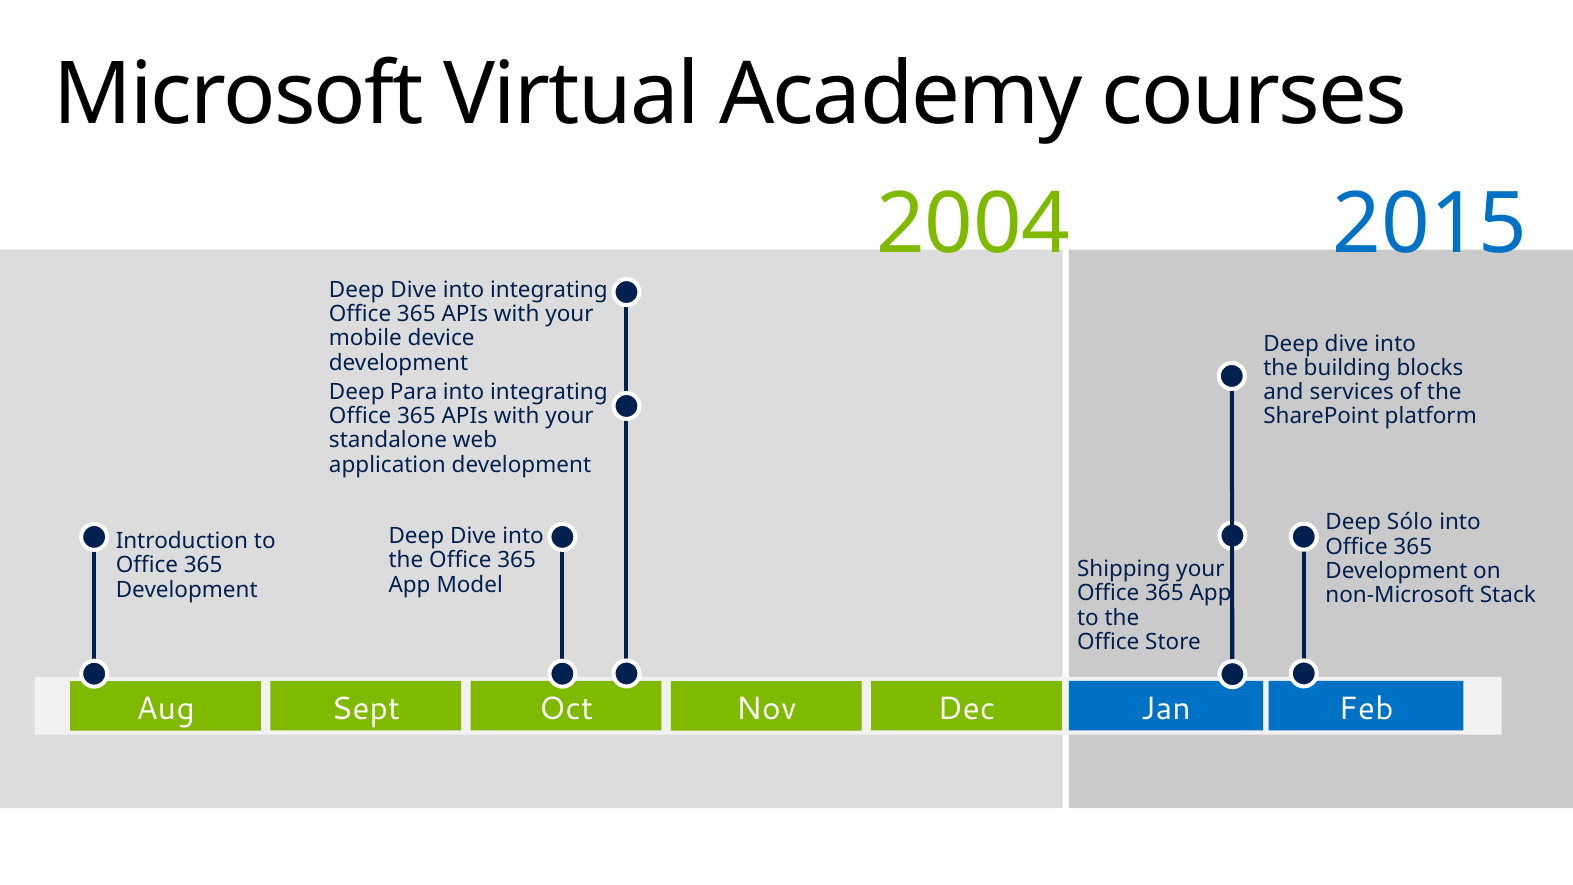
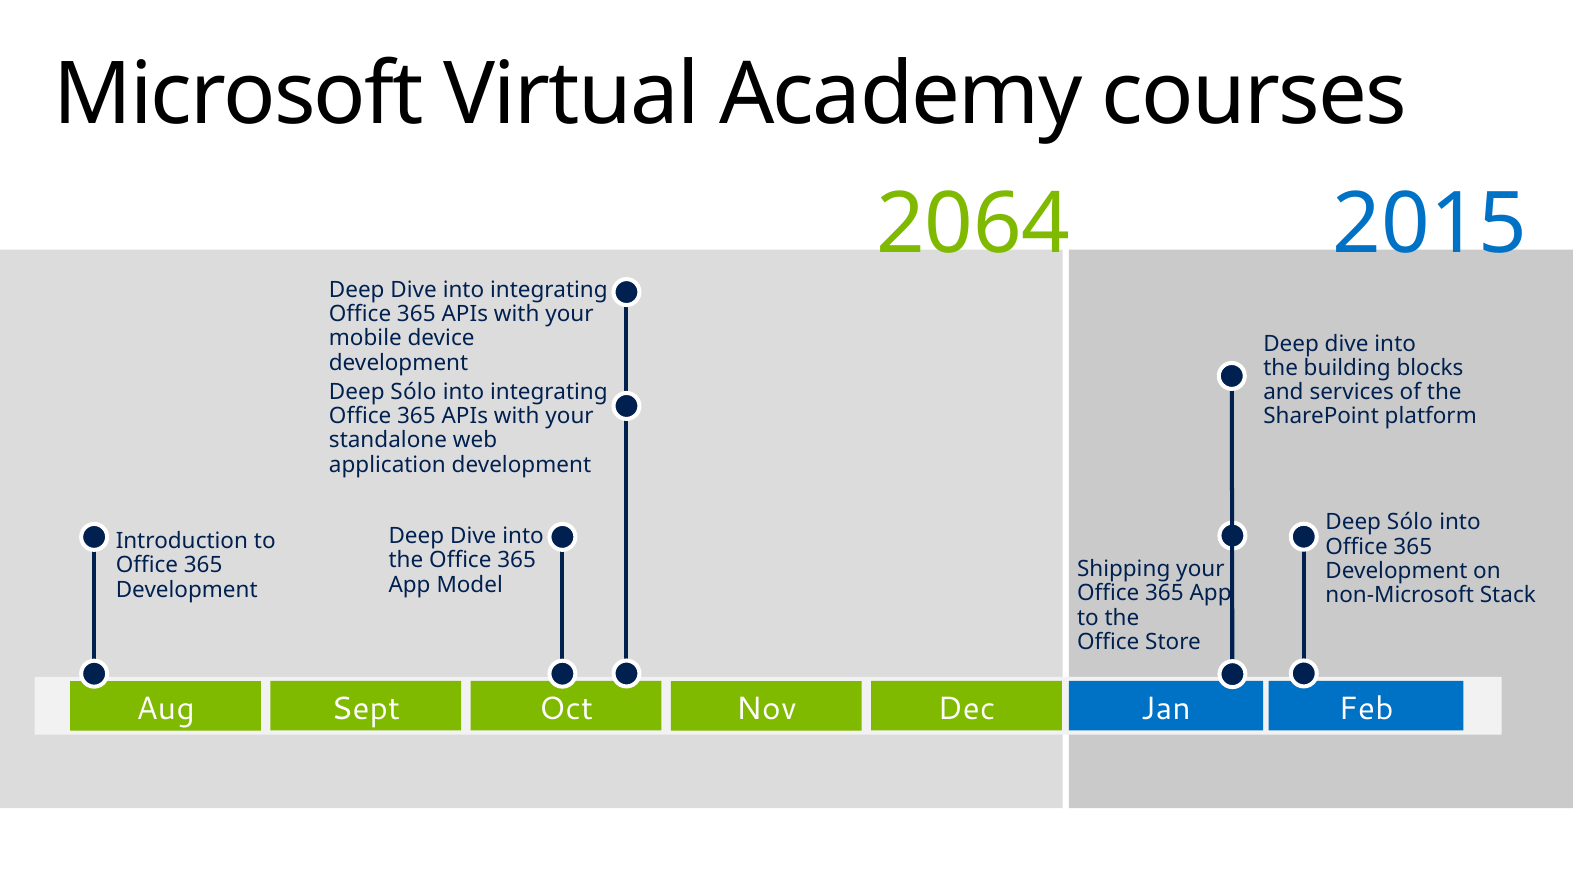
2004: 2004 -> 2064 (973, 225)
Para: Para -> Sólo (413, 392)
